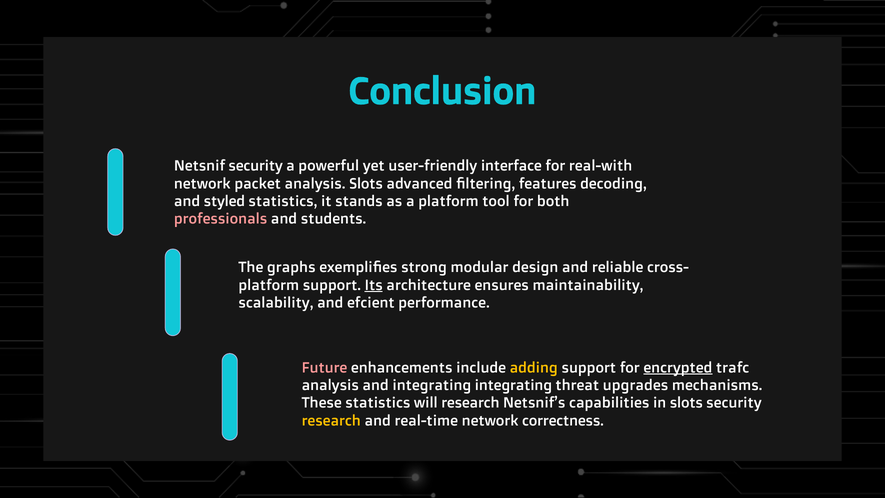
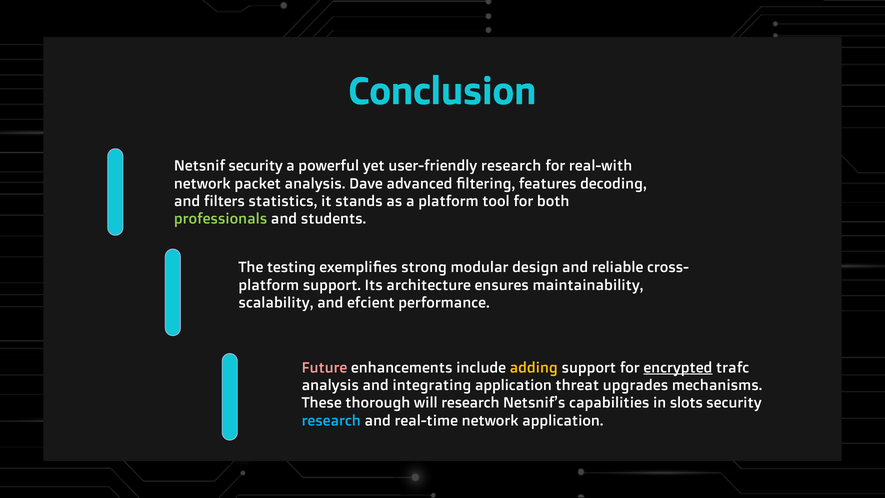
user-friendly interface: interface -> research (511, 166)
analysis Slots: Slots -> Dave (366, 184)
styled: styled -> filters (224, 201)
professionals colour: pink -> light green (221, 219)
graphs: graphs -> testing (291, 267)
Its underline: present -> none (374, 285)
integrating integrating: integrating -> application (513, 385)
These statistics: statistics -> thorough (378, 403)
research colour: yellow -> light blue (331, 421)
network correctness: correctness -> application (563, 421)
